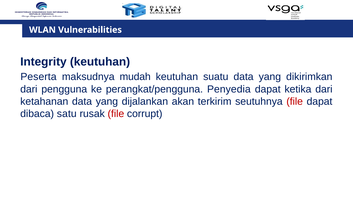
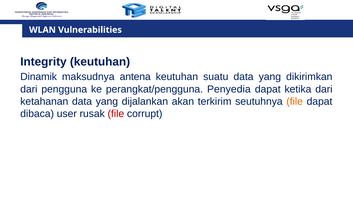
Peserta: Peserta -> Dinamik (39, 77)
mudah: mudah -> antena (135, 77)
file colour: red -> orange (295, 102)
satu: satu -> user (67, 114)
